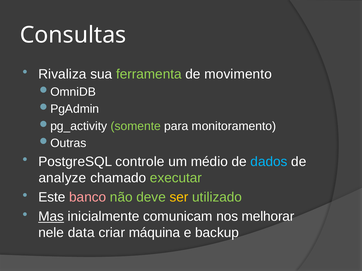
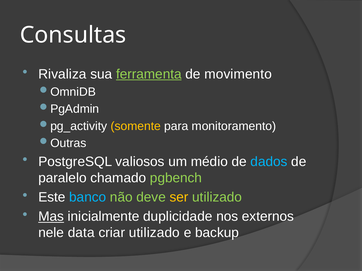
ferramenta underline: none -> present (149, 74)
somente colour: light green -> yellow (136, 126)
controle: controle -> valiosos (140, 162)
analyze: analyze -> paralelo (62, 178)
executar: executar -> pgbench (176, 178)
banco colour: pink -> light blue (88, 198)
comunicam: comunicam -> duplicidade (178, 217)
melhorar: melhorar -> externos (268, 217)
criar máquina: máquina -> utilizado (154, 233)
